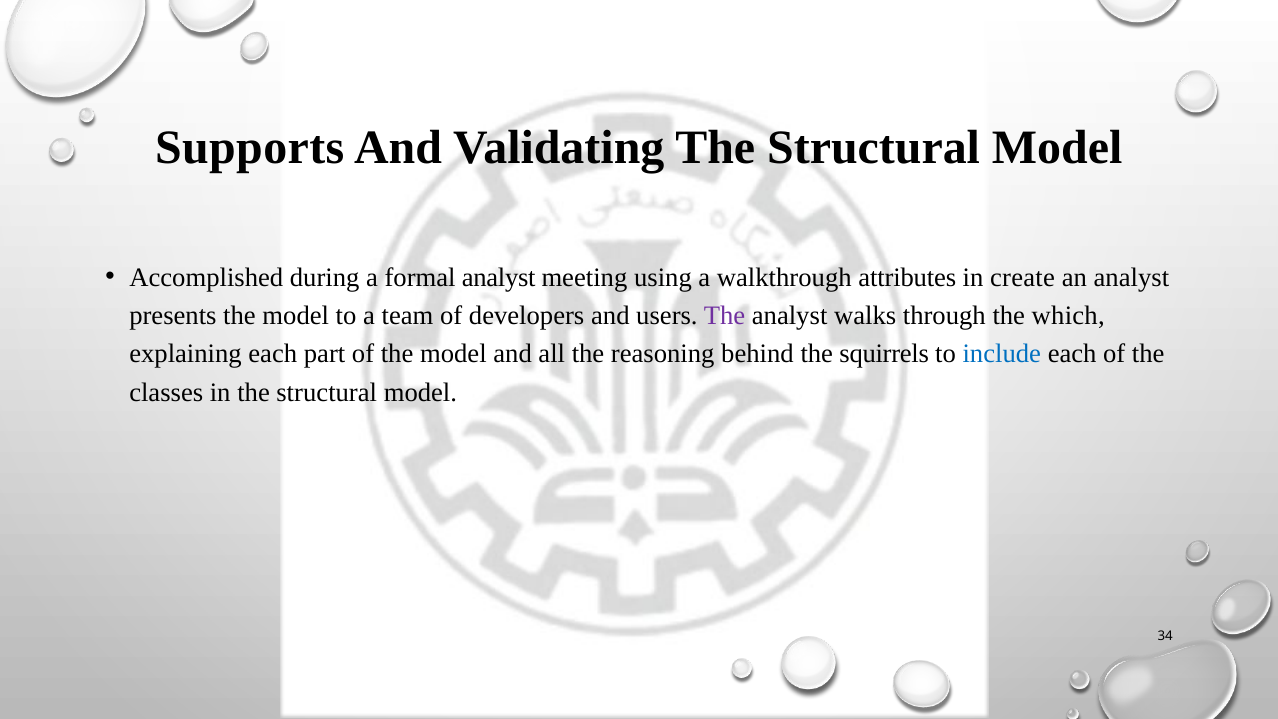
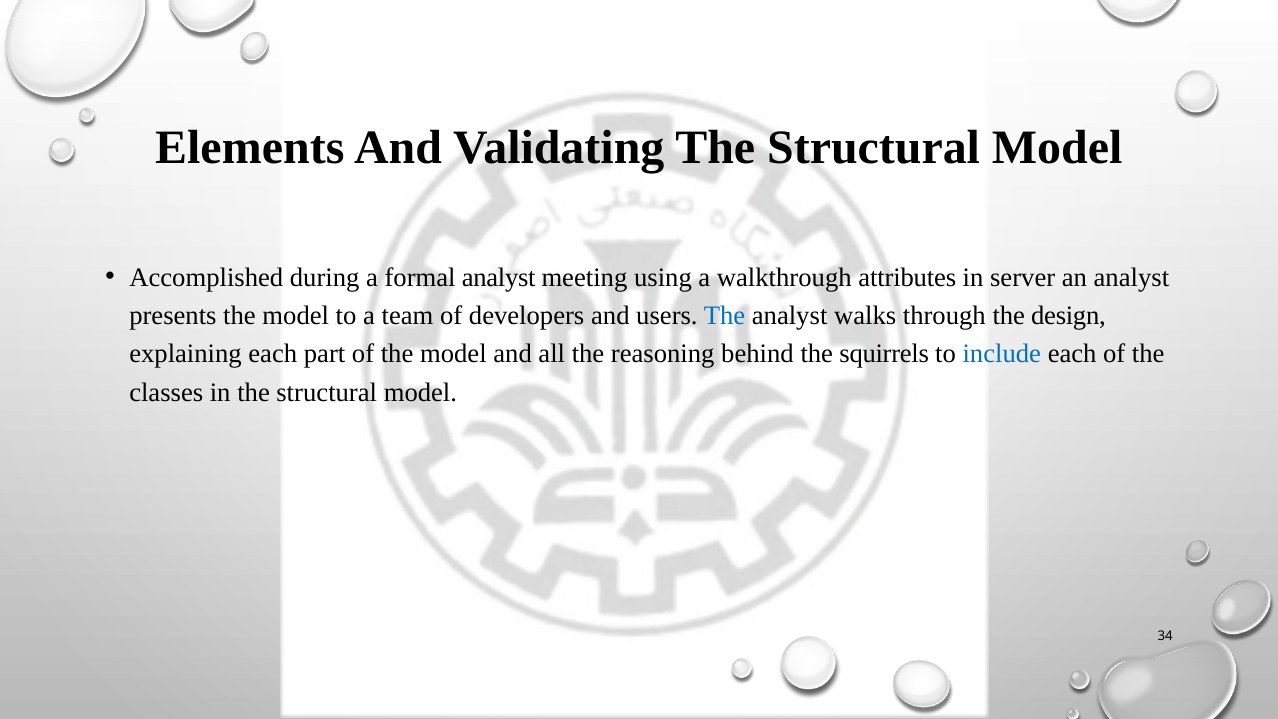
Supports: Supports -> Elements (250, 148)
create: create -> server (1023, 277)
The colour: purple -> blue (725, 316)
which: which -> design (1068, 316)
